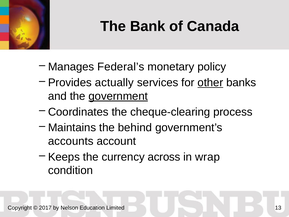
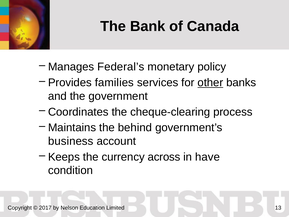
actually: actually -> families (114, 83)
government underline: present -> none (118, 96)
accounts: accounts -> business (71, 141)
wrap: wrap -> have (208, 157)
